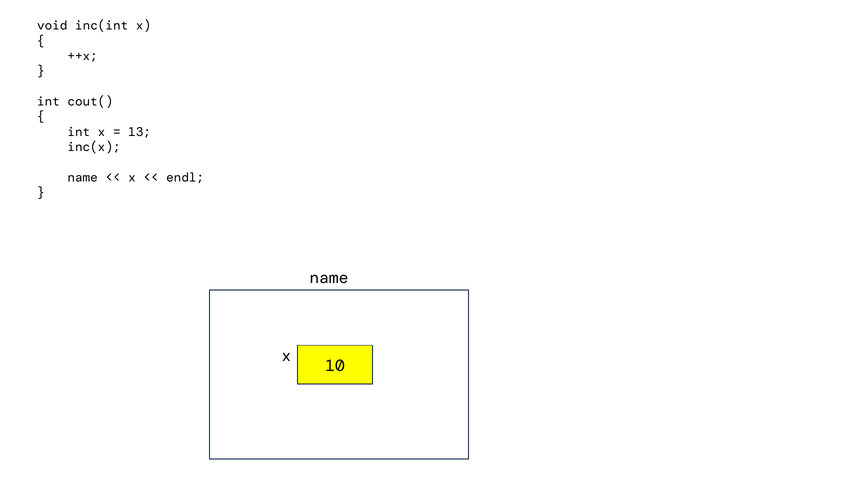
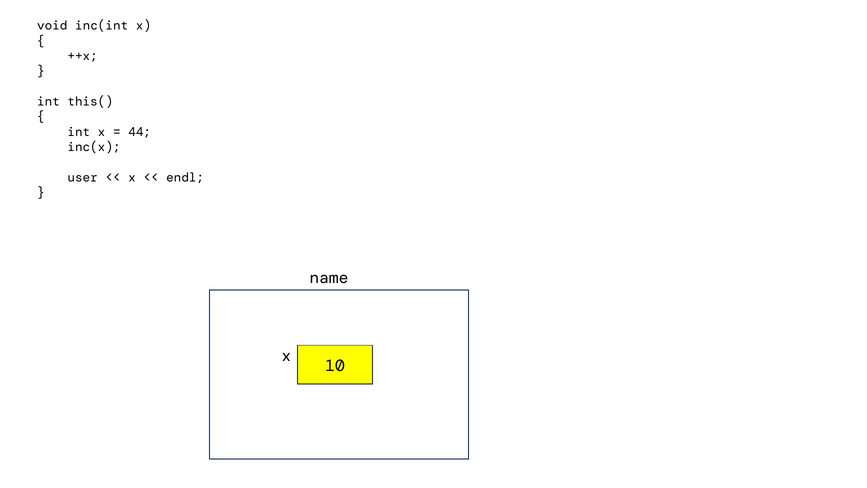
cout(: cout( -> this( (90, 102)
13: 13 -> 44 (140, 132)
name: name -> user (83, 177)
